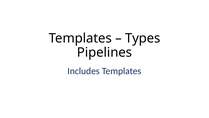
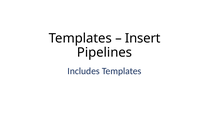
Types: Types -> Insert (143, 38)
